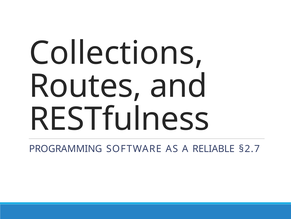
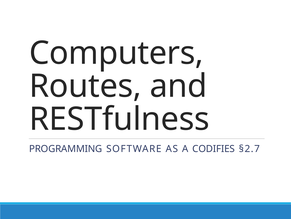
Collections: Collections -> Computers (116, 53)
RELIABLE: RELIABLE -> CODIFIES (214, 148)
